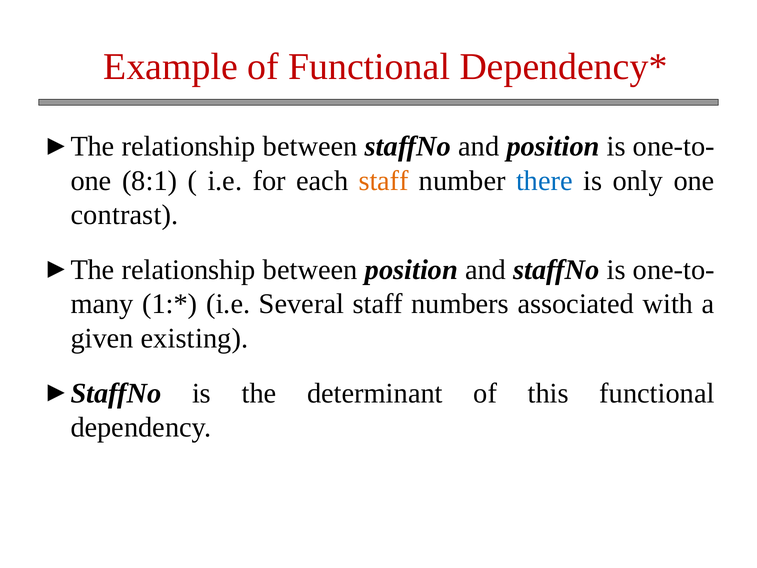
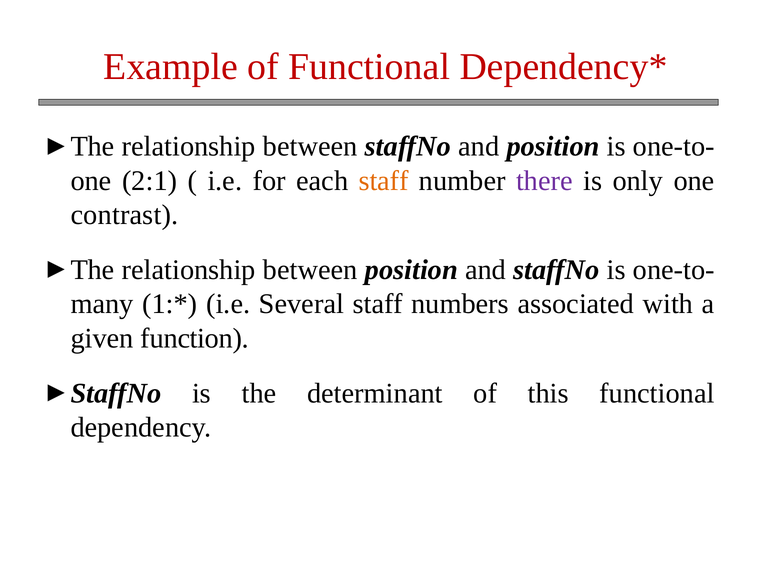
8:1: 8:1 -> 2:1 (150, 181)
there colour: blue -> purple (544, 181)
existing: existing -> function (195, 338)
